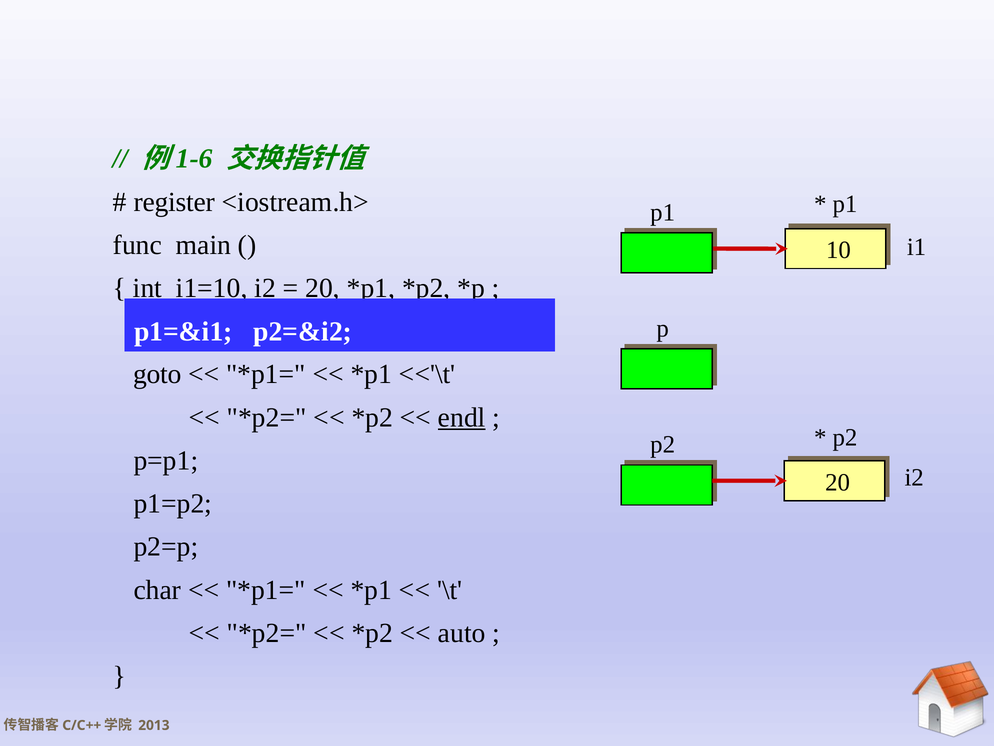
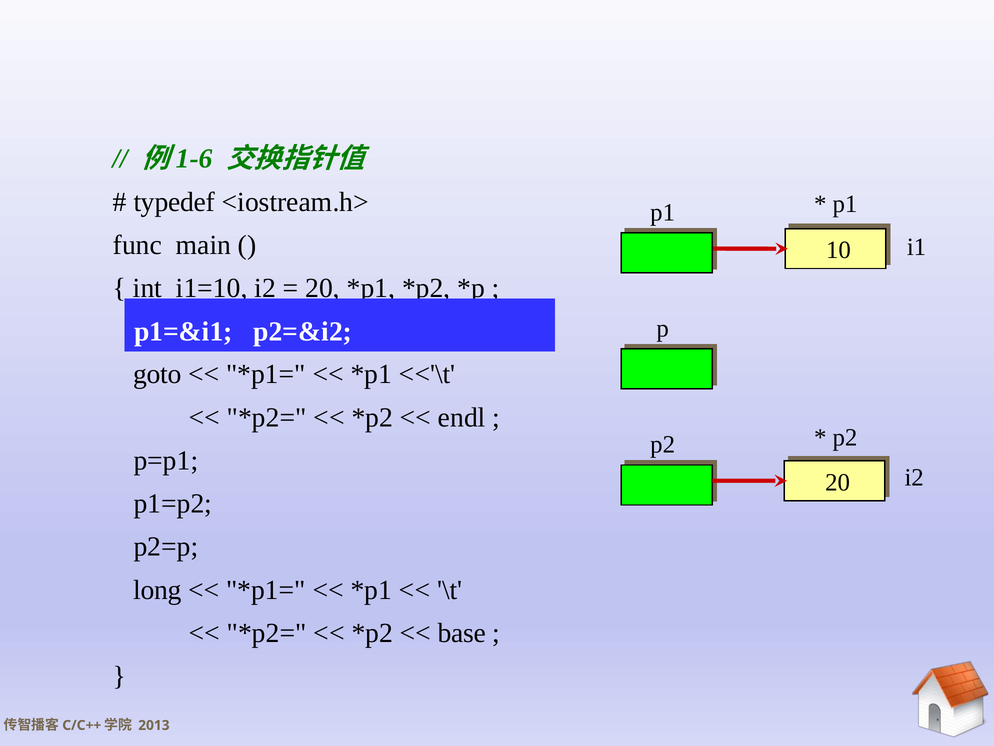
register: register -> typedef (174, 202)
endl underline: present -> none (462, 417)
char: char -> long (157, 590)
auto: auto -> base (462, 633)
